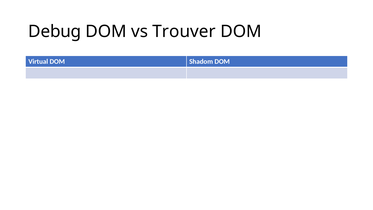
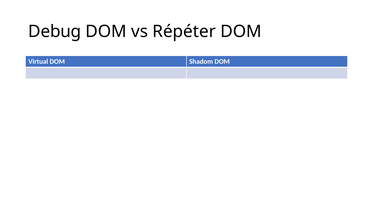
Trouver: Trouver -> Répéter (184, 31)
